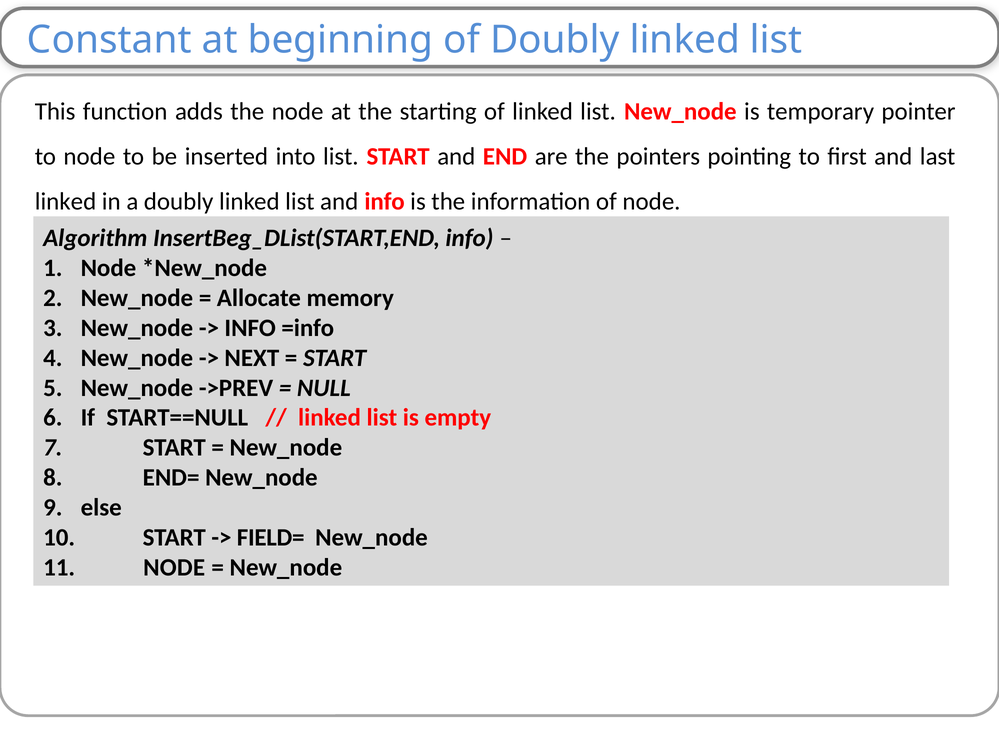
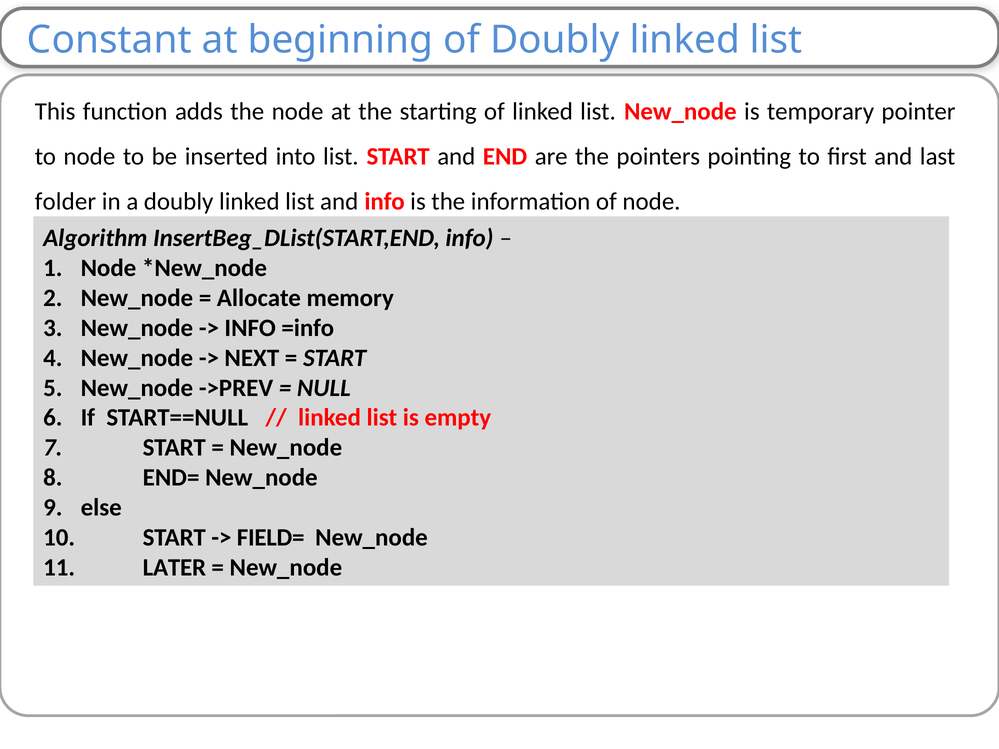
linked: linked -> folder (65, 201)
NODE: NODE -> LATER (174, 568)
